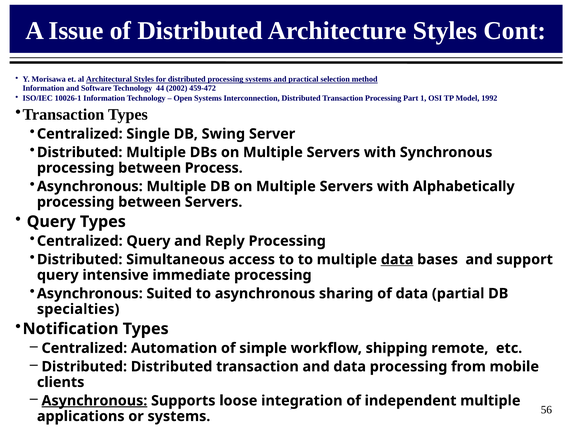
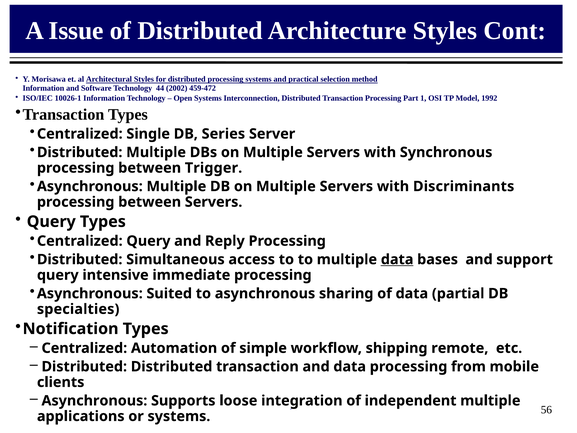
Swing: Swing -> Series (223, 134)
Process: Process -> Trigger (214, 168)
Alphabetically: Alphabetically -> Discriminants (464, 186)
Asynchronous underline: present -> none (94, 400)
